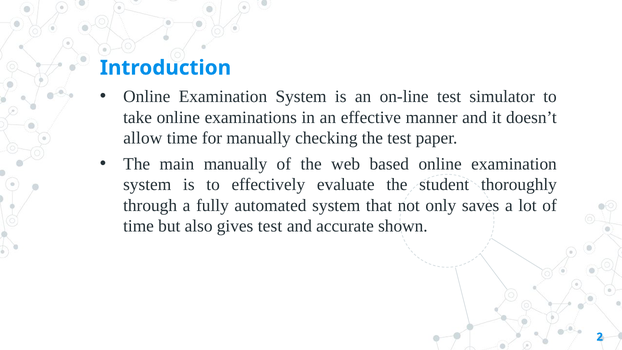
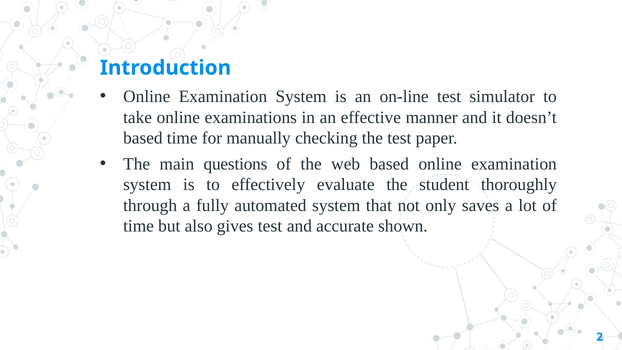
allow: allow -> based (143, 138)
main manually: manually -> questions (235, 164)
